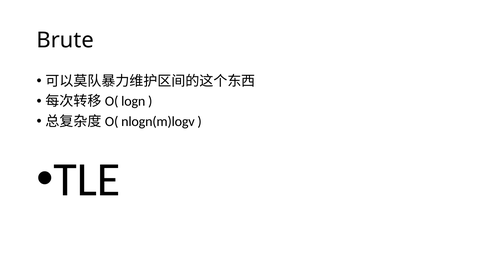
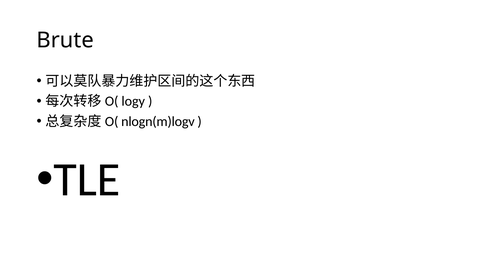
logn: logn -> logy (133, 101)
